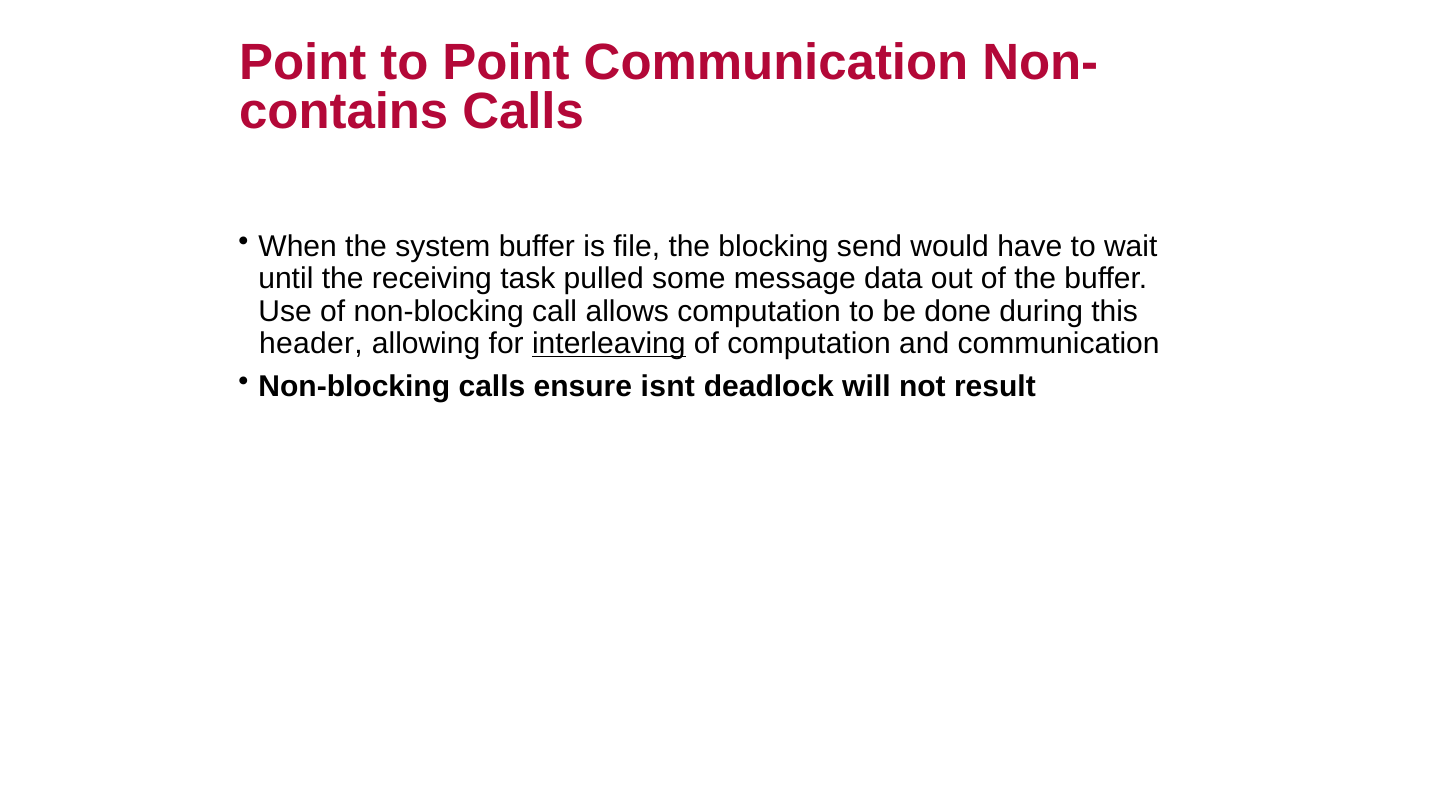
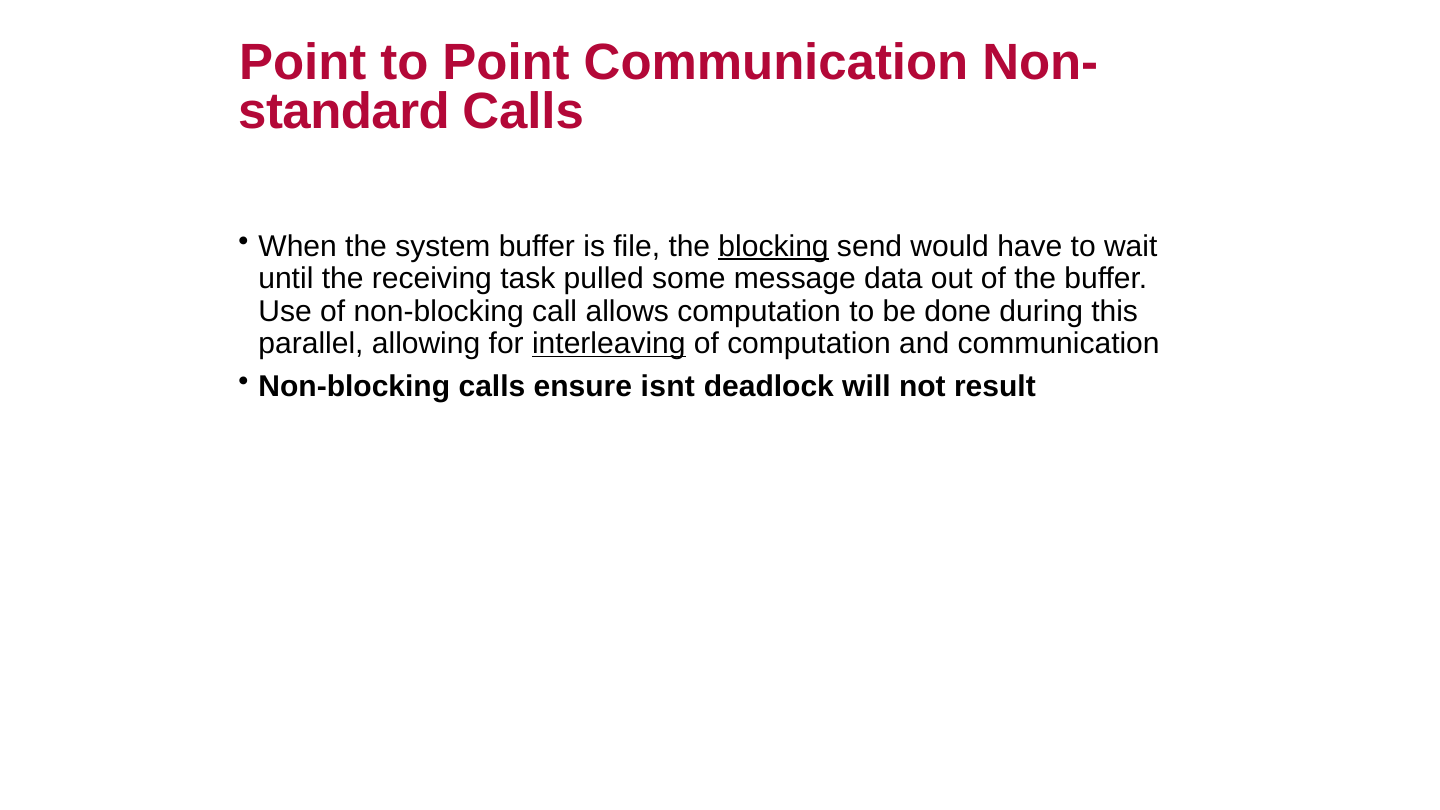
contains: contains -> standard (344, 111)
blocking underline: none -> present (774, 246)
header: header -> parallel (311, 344)
